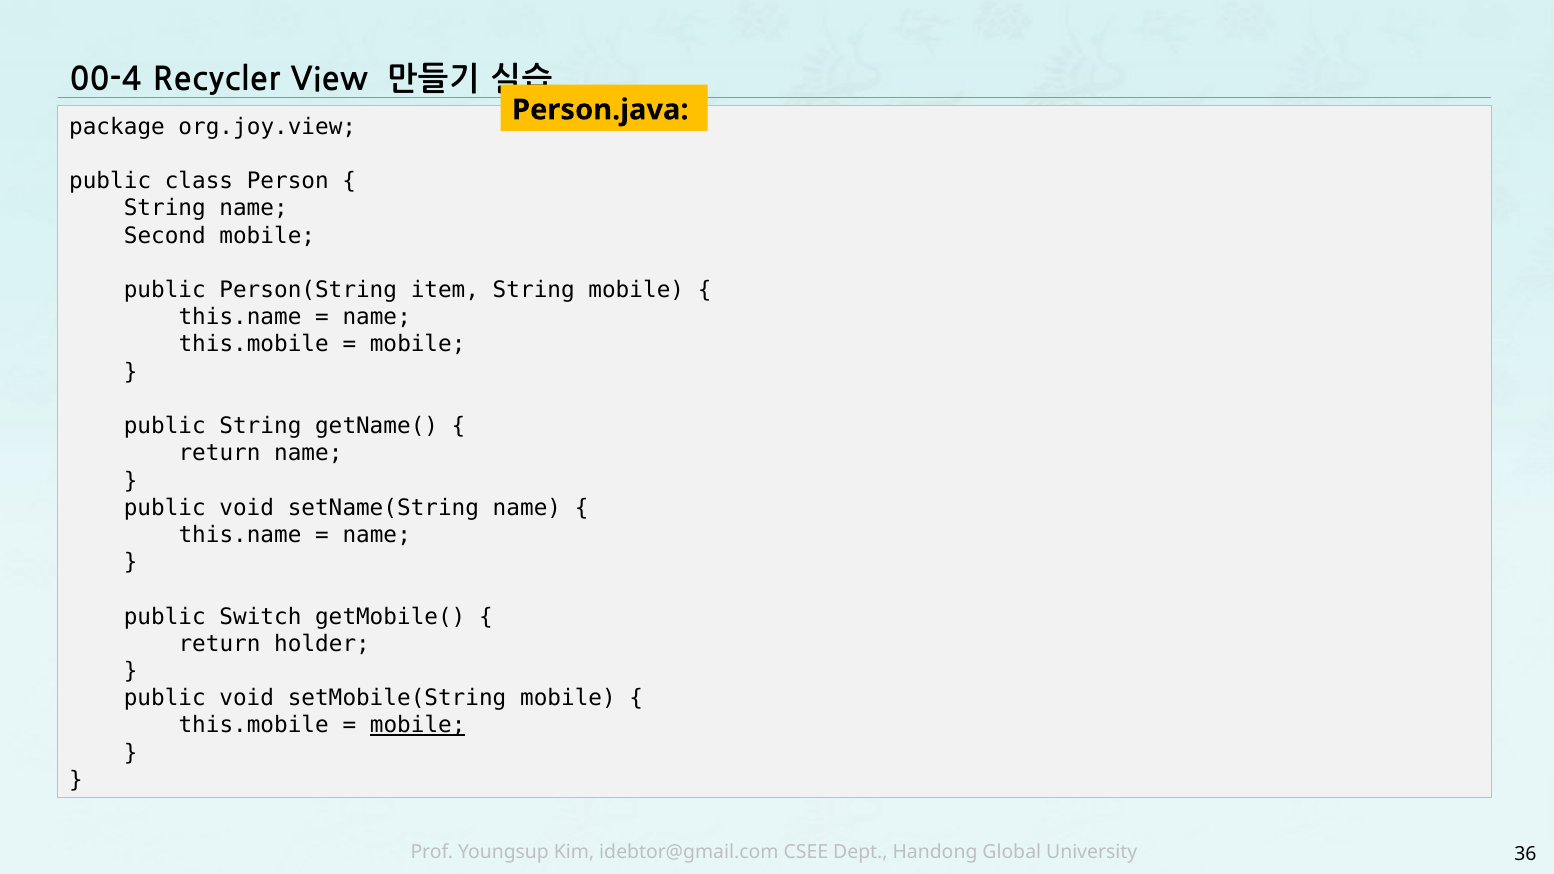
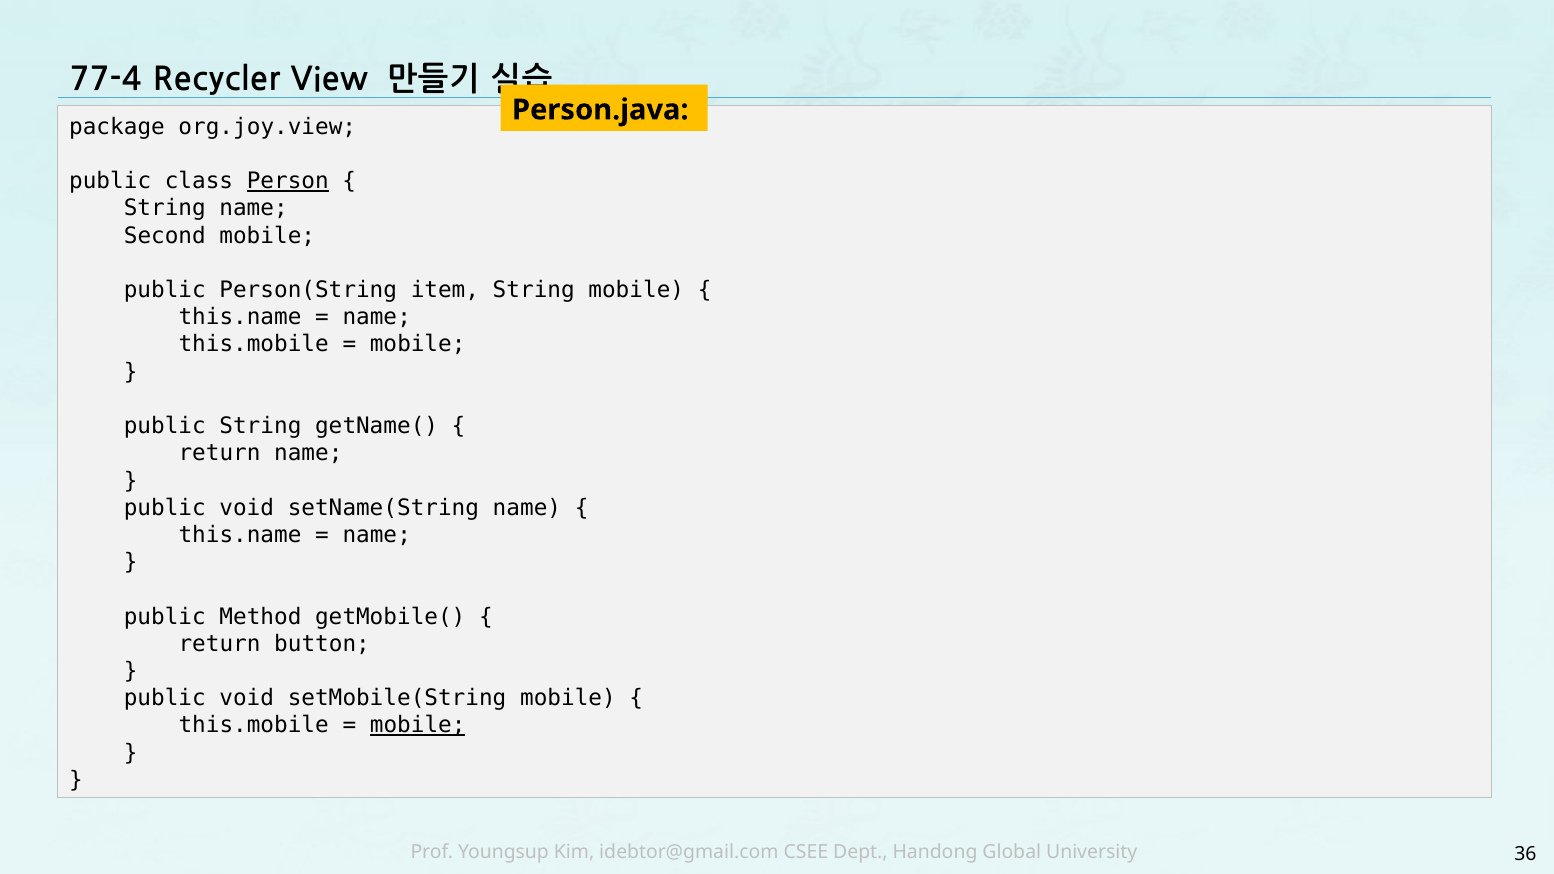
00-4: 00-4 -> 77-4 (106, 80)
Person underline: none -> present (288, 181)
Switch: Switch -> Method (260, 617)
holder: holder -> button (322, 644)
